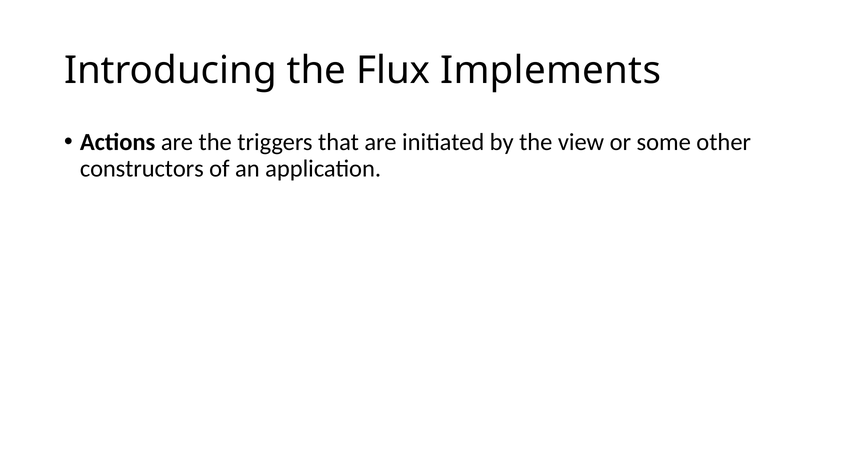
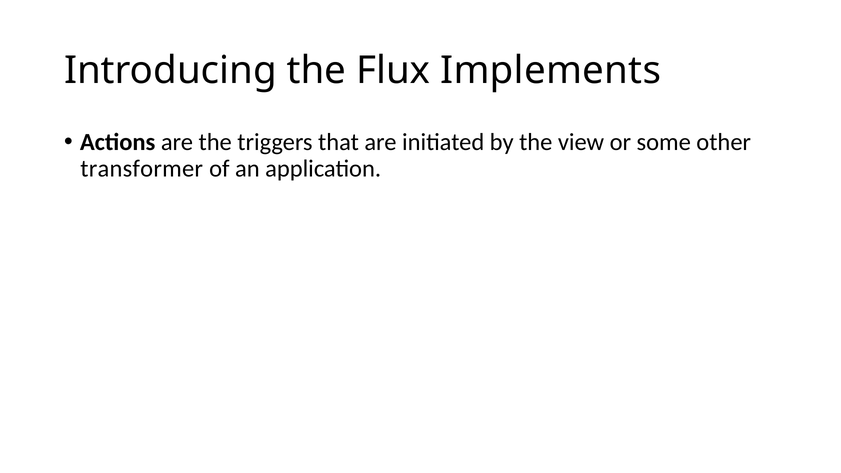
constructors: constructors -> transformer (142, 169)
